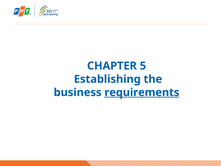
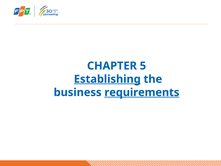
Establishing underline: none -> present (107, 79)
